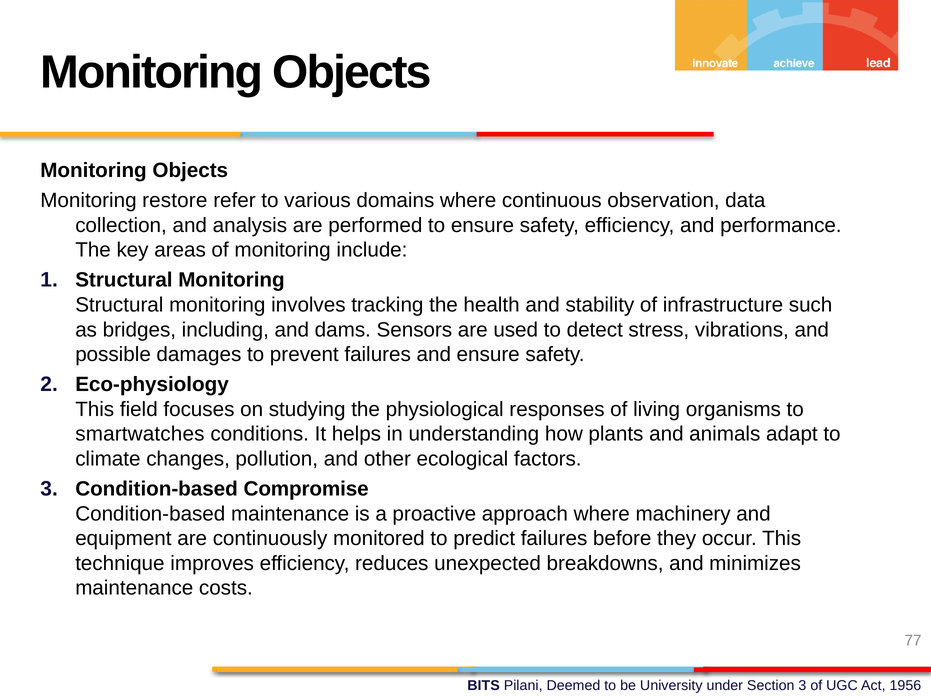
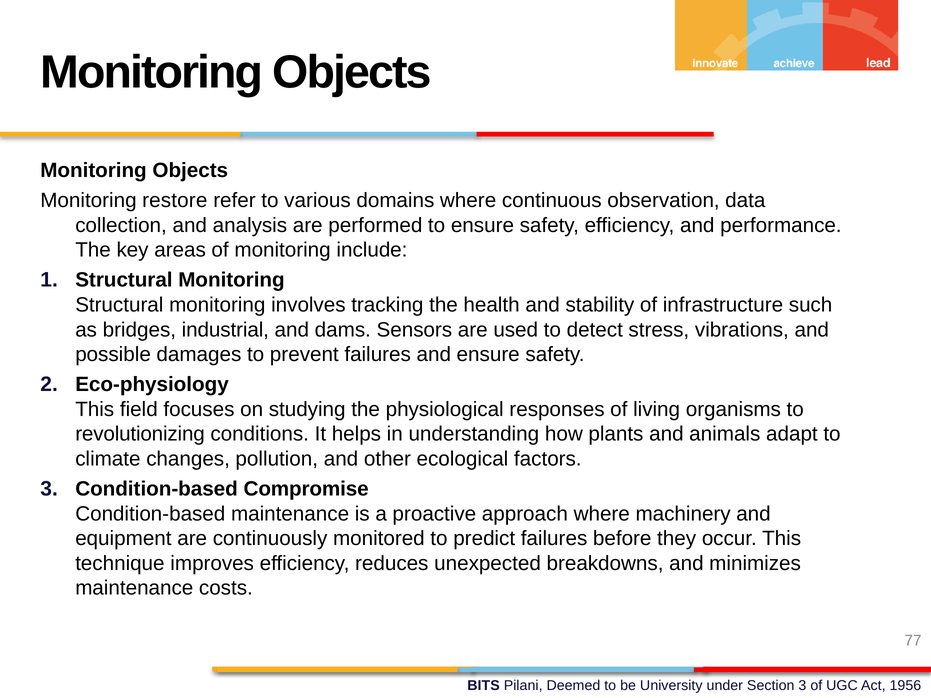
including: including -> industrial (225, 330)
smartwatches: smartwatches -> revolutionizing (140, 434)
